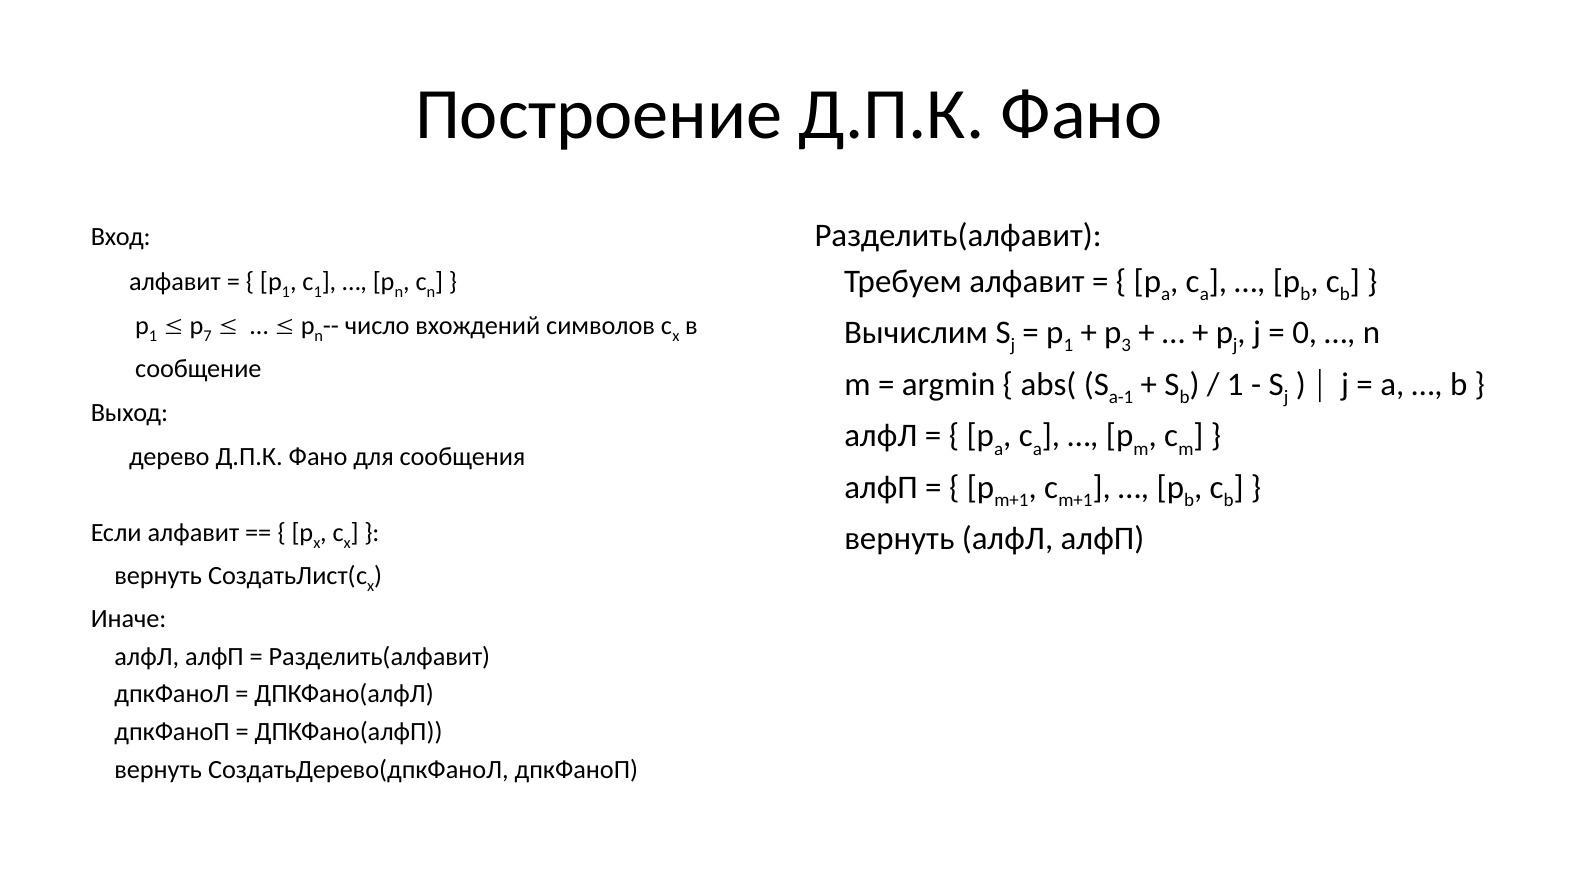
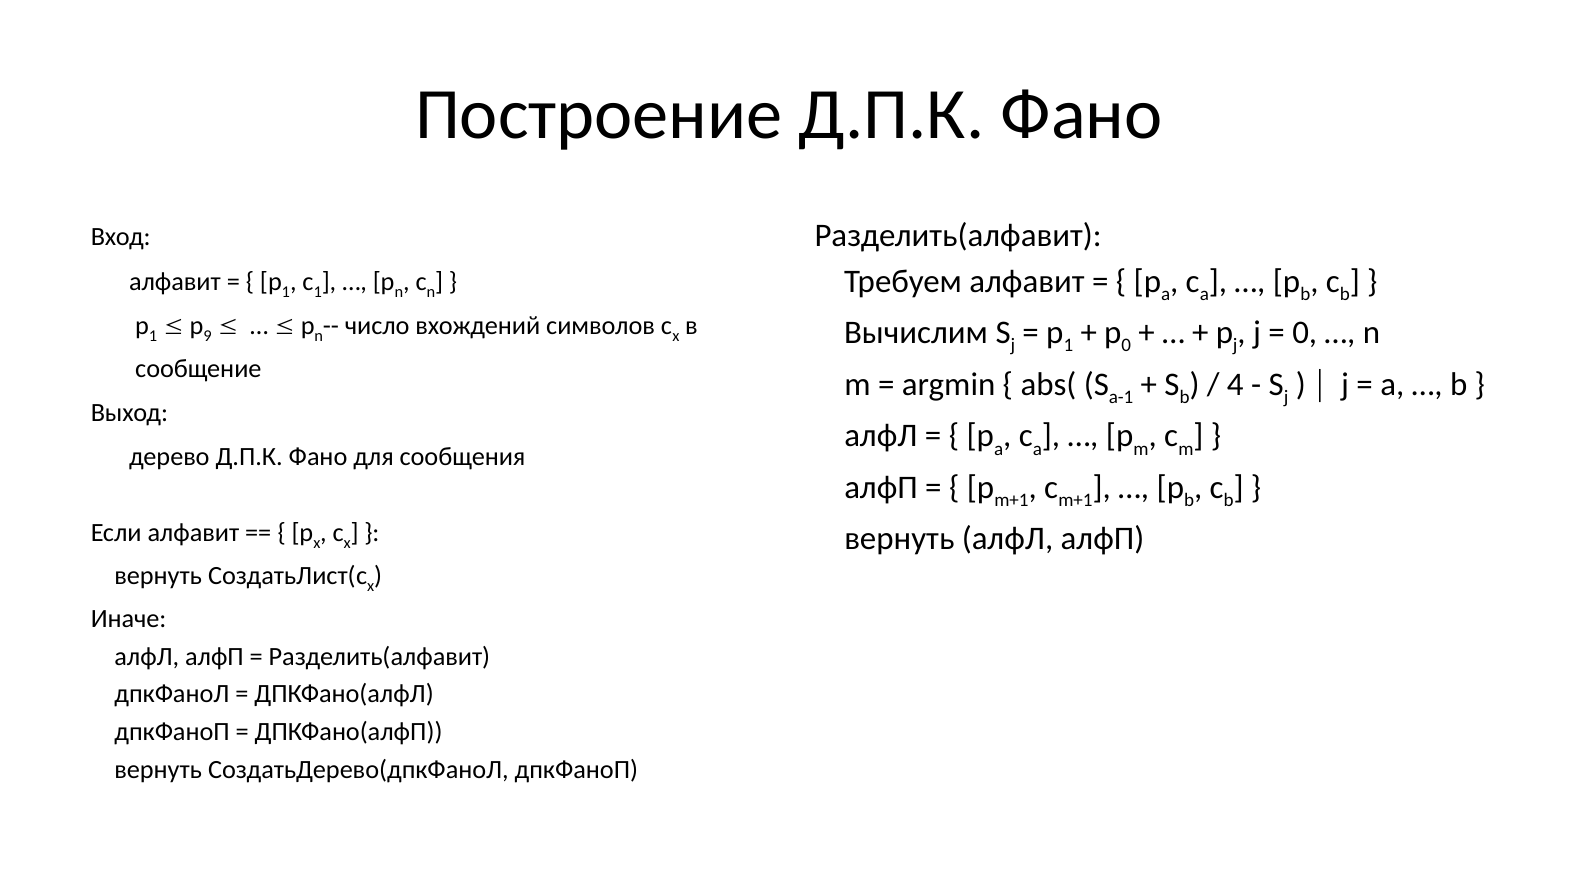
7: 7 -> 9 (207, 336)
3: 3 -> 0 (1126, 346)
1: 1 -> 4 (1235, 385)
